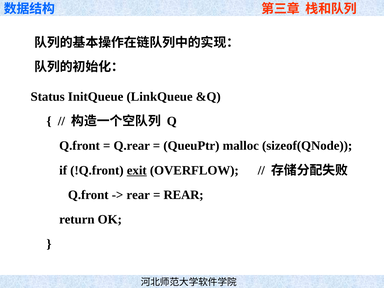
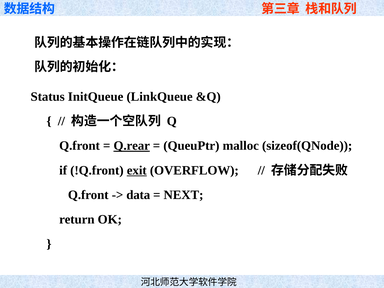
Q.rear underline: none -> present (132, 146)
rear: rear -> data (138, 195)
REAR: REAR -> NEXT (184, 195)
